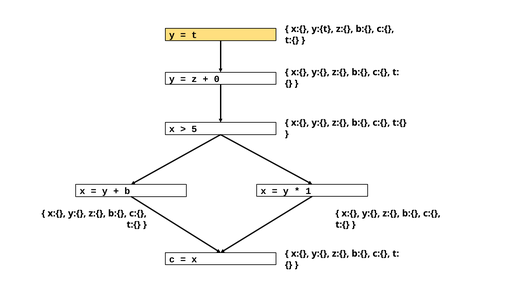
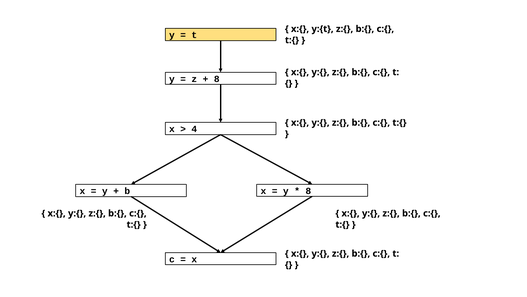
0: 0 -> 8 (217, 79)
5: 5 -> 4 (194, 129)
1: 1 -> 8 (308, 191)
